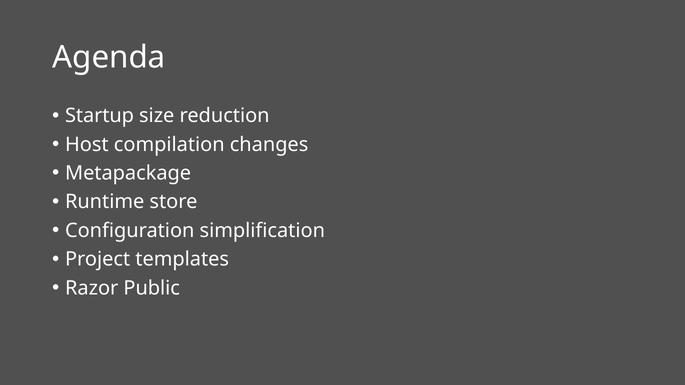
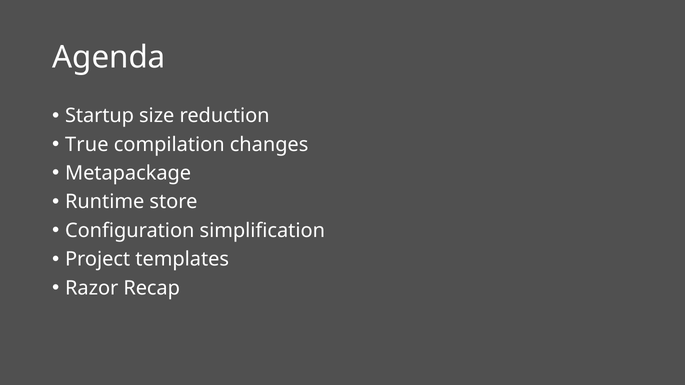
Host: Host -> True (87, 145)
Public: Public -> Recap (152, 288)
